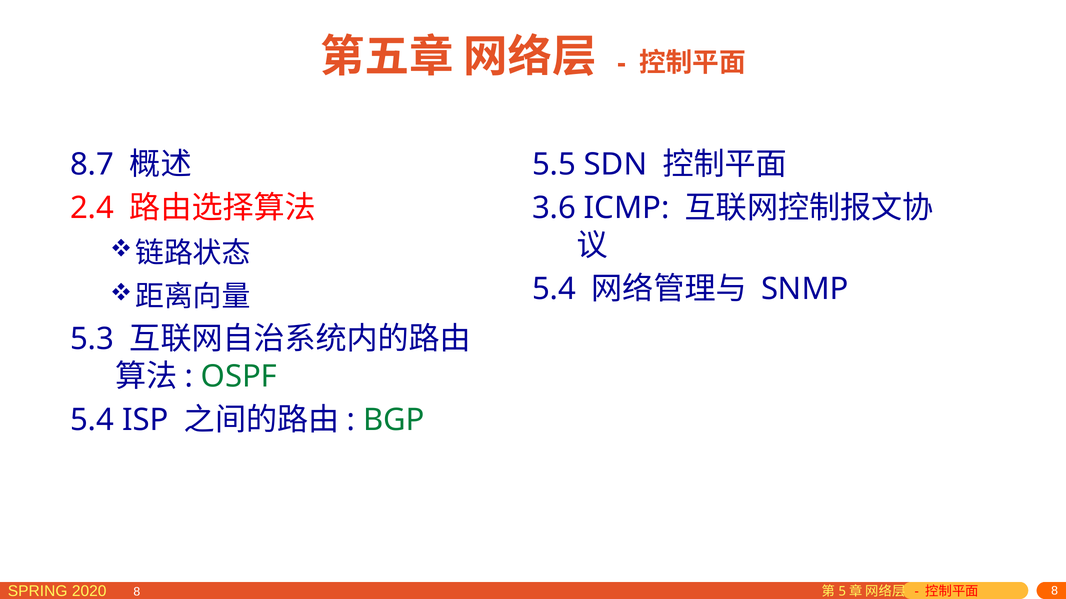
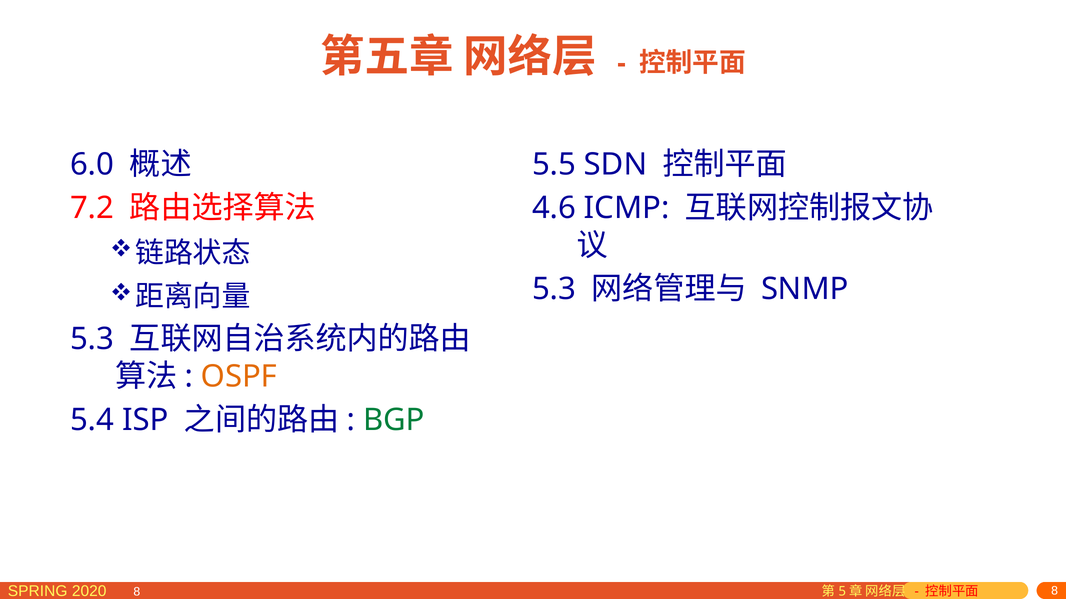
8.7: 8.7 -> 6.0 (92, 165)
2.4: 2.4 -> 7.2 (92, 208)
3.6: 3.6 -> 4.6 (554, 208)
5.4: 5.4 -> 5.3 (554, 289)
OSPF colour: green -> orange (239, 377)
